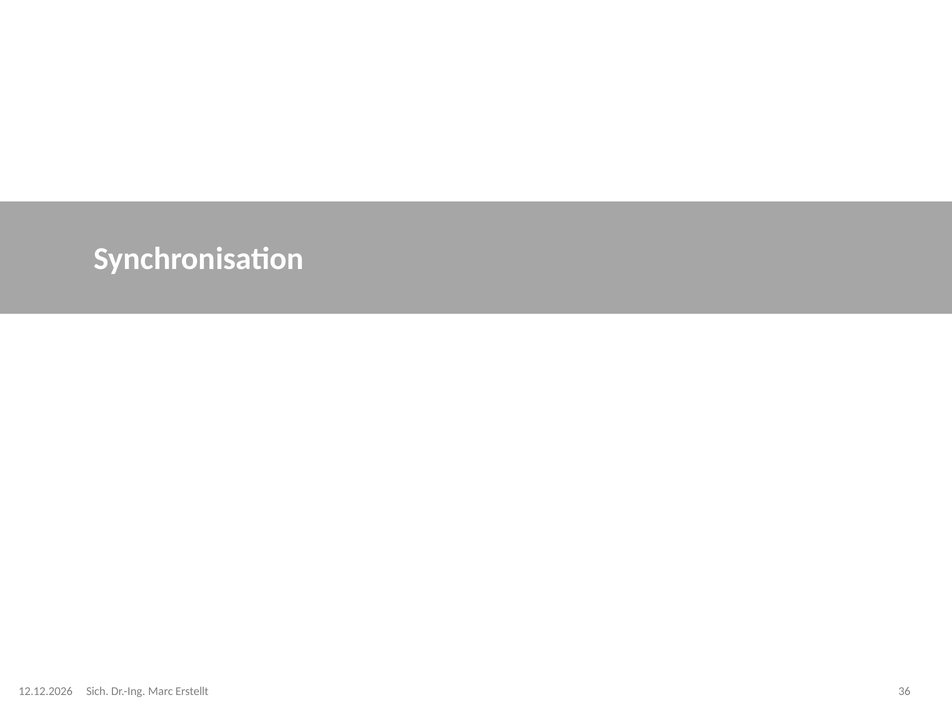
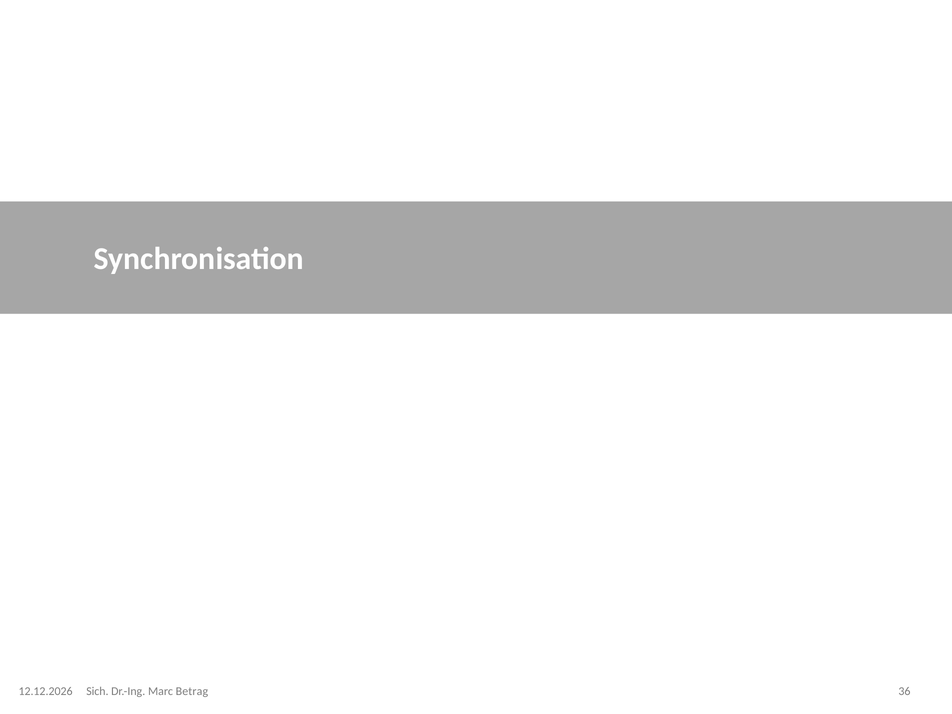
Erstellt: Erstellt -> Betrag (192, 691)
